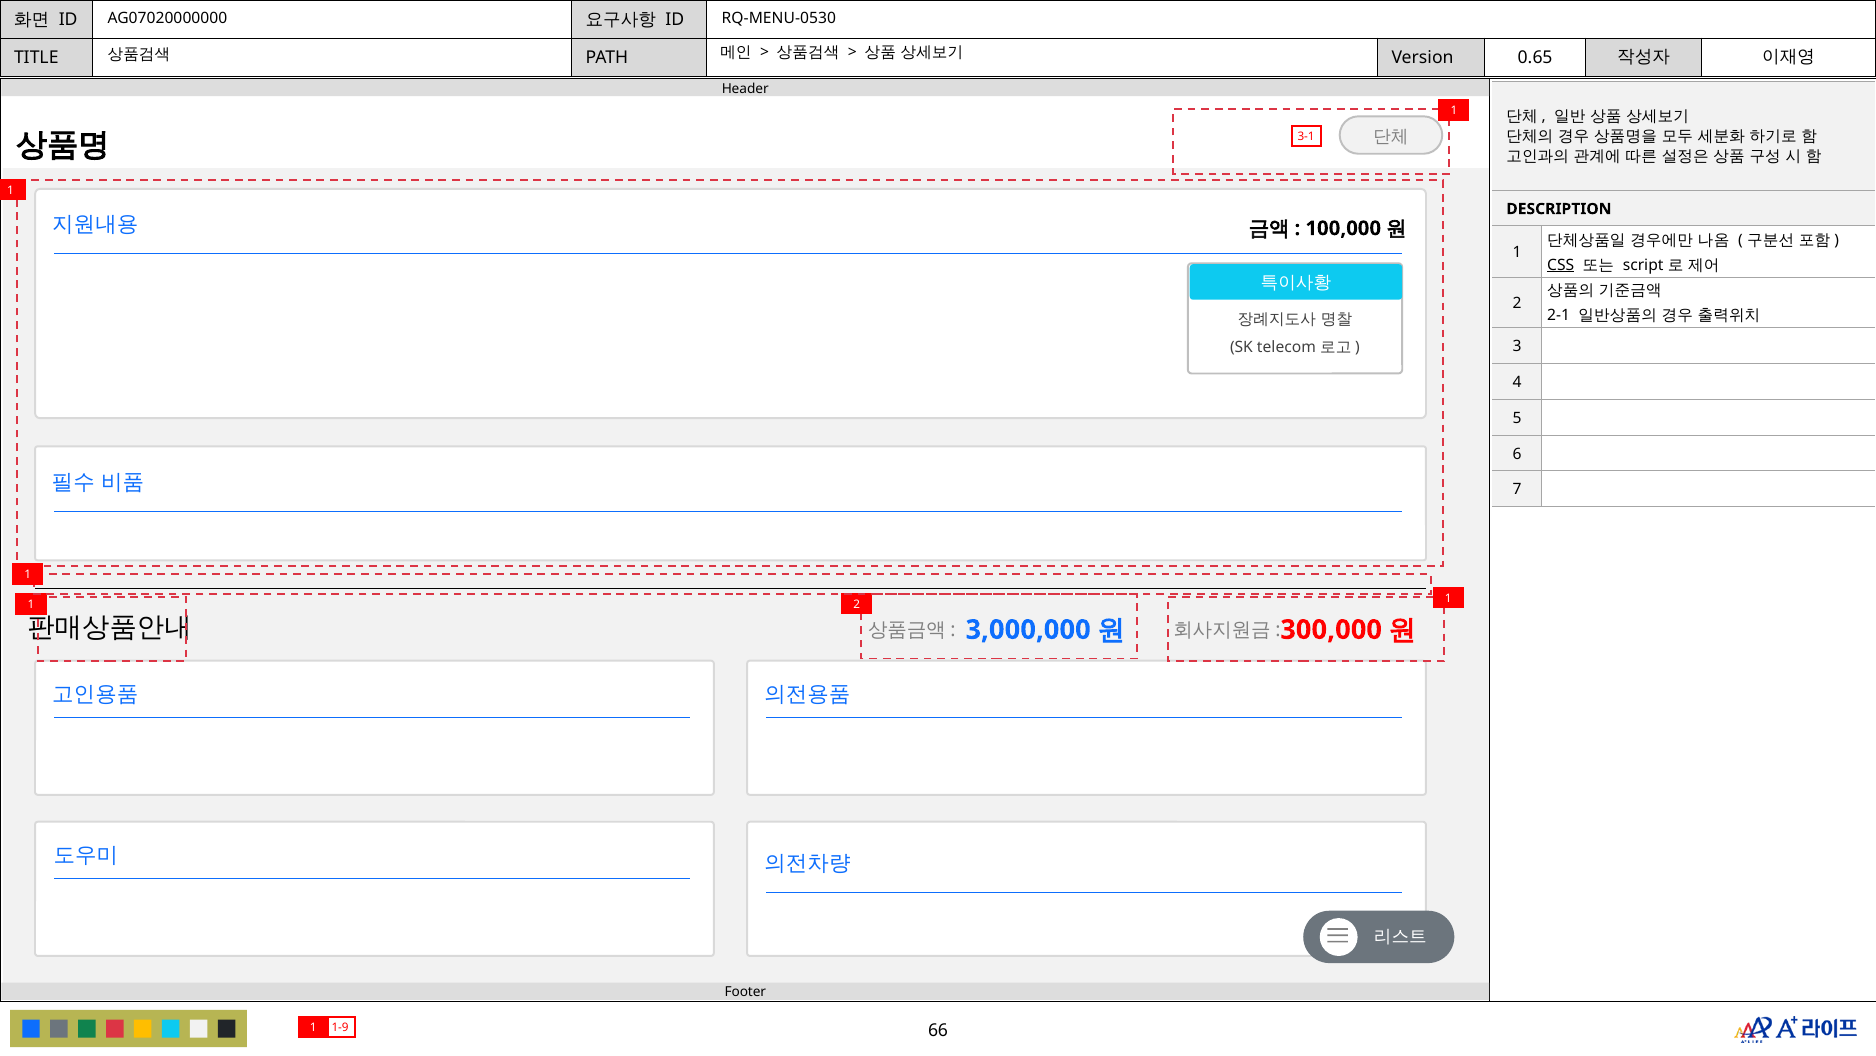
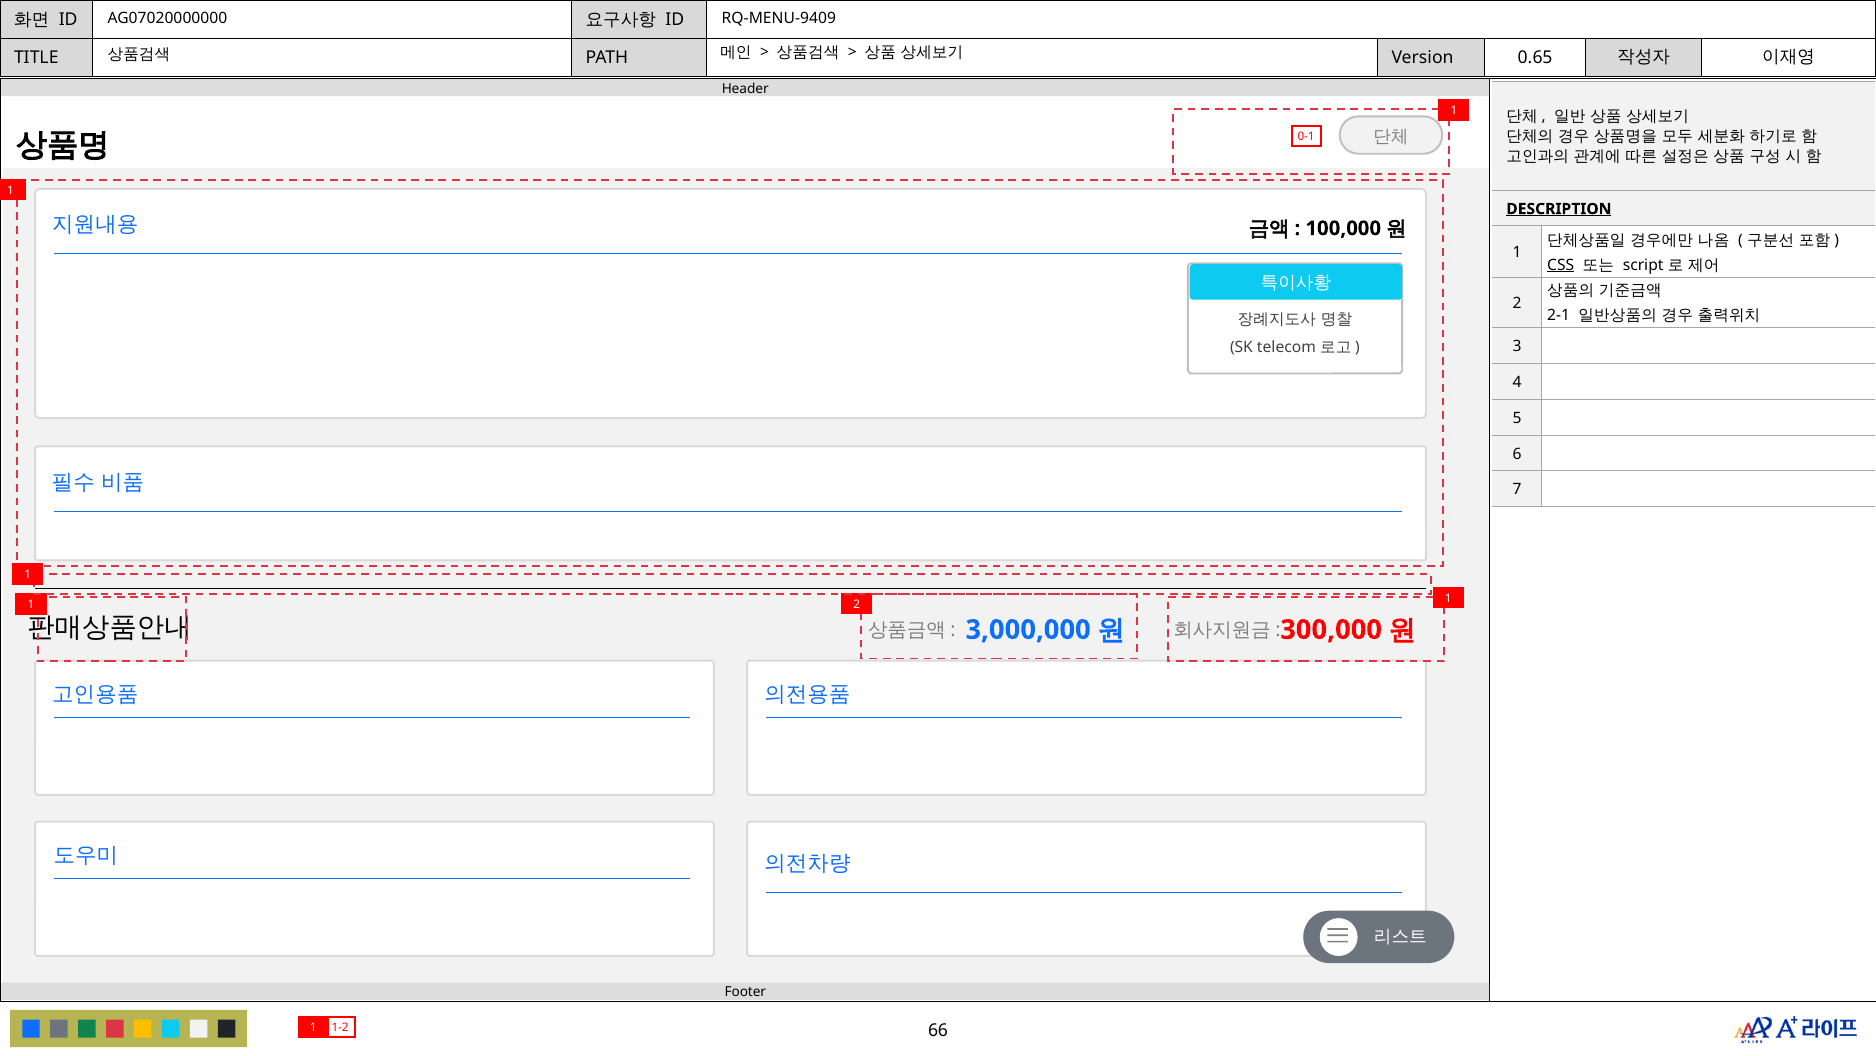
RQ-MENU-0530: RQ-MENU-0530 -> RQ-MENU-9409 (779, 19)
3-1: 3-1 -> 0-1 (1306, 137)
DESCRIPTION underline: none -> present (1559, 209)
1-9: 1-9 -> 1-2 (340, 1027)
